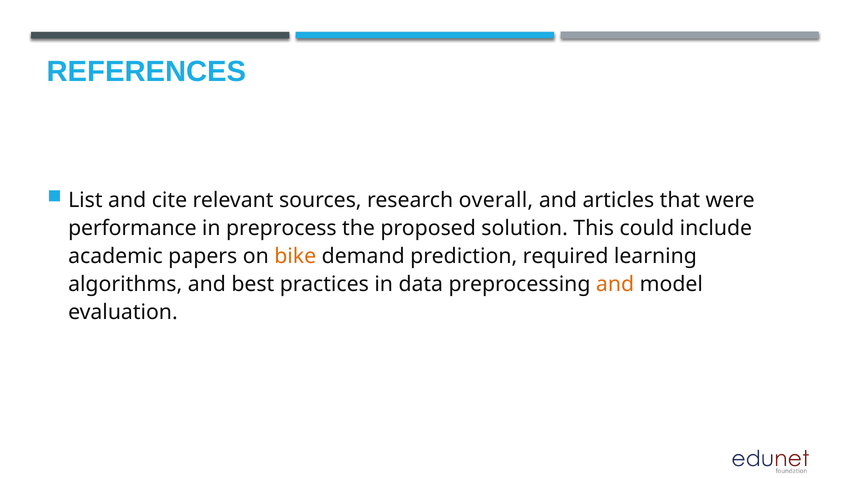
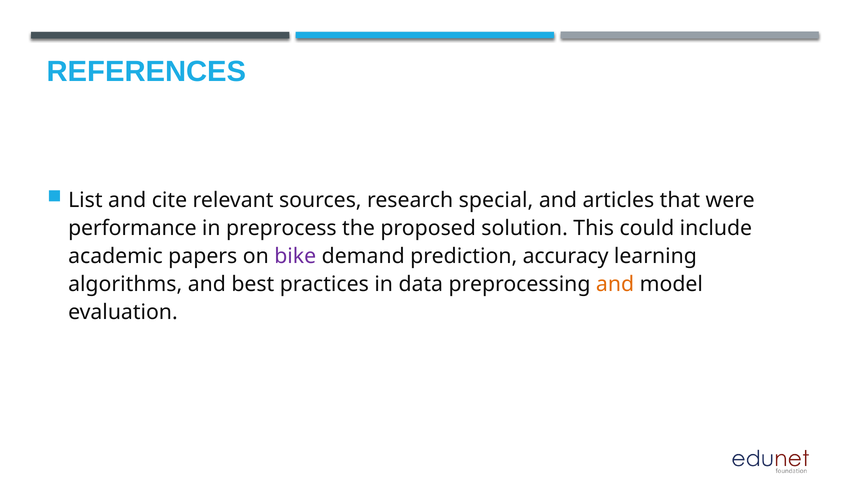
overall: overall -> special (496, 200)
bike colour: orange -> purple (295, 256)
required: required -> accuracy (566, 256)
